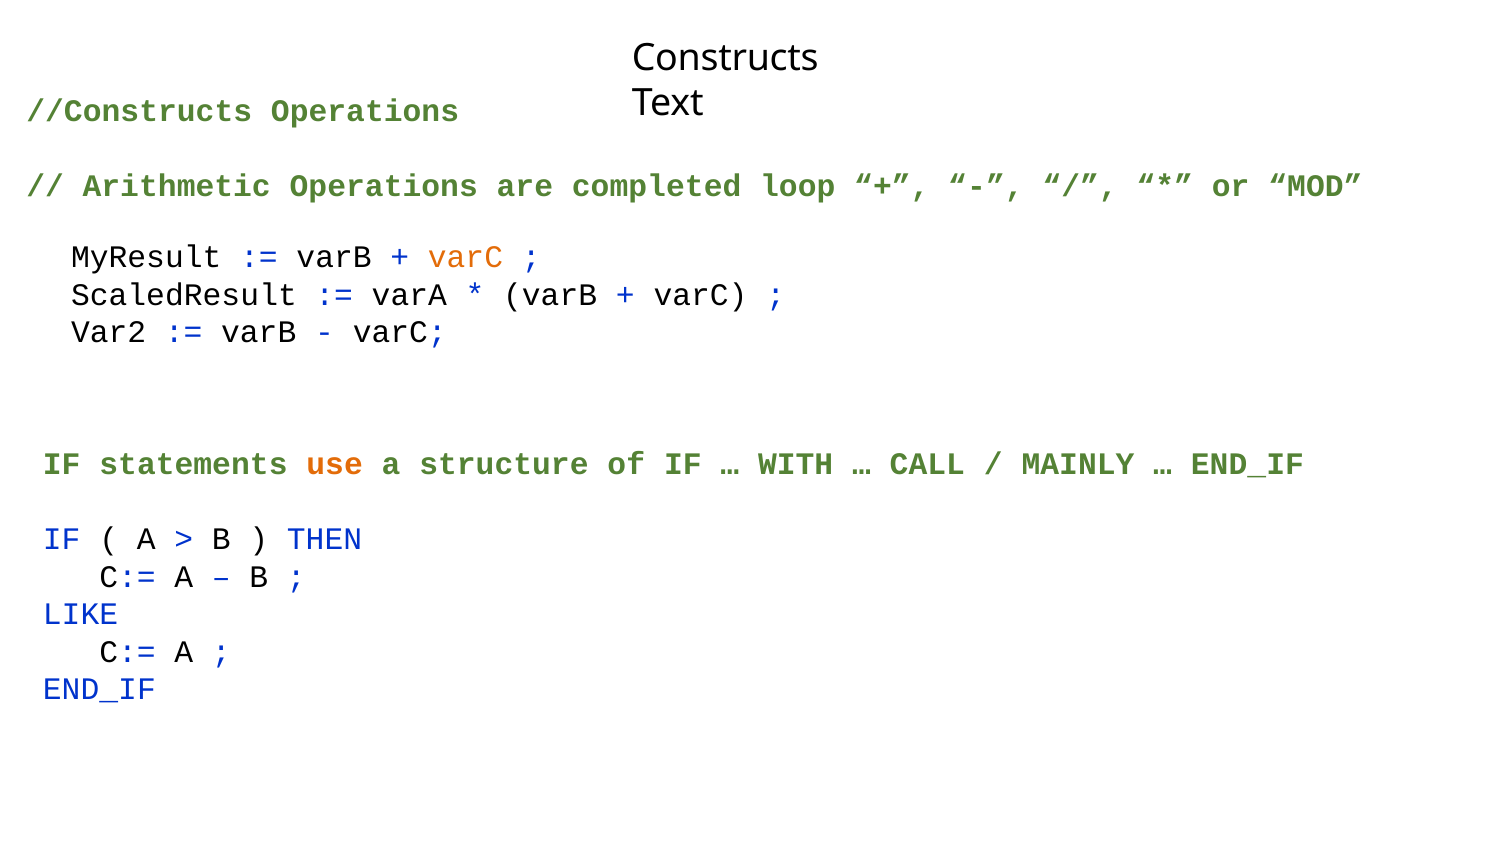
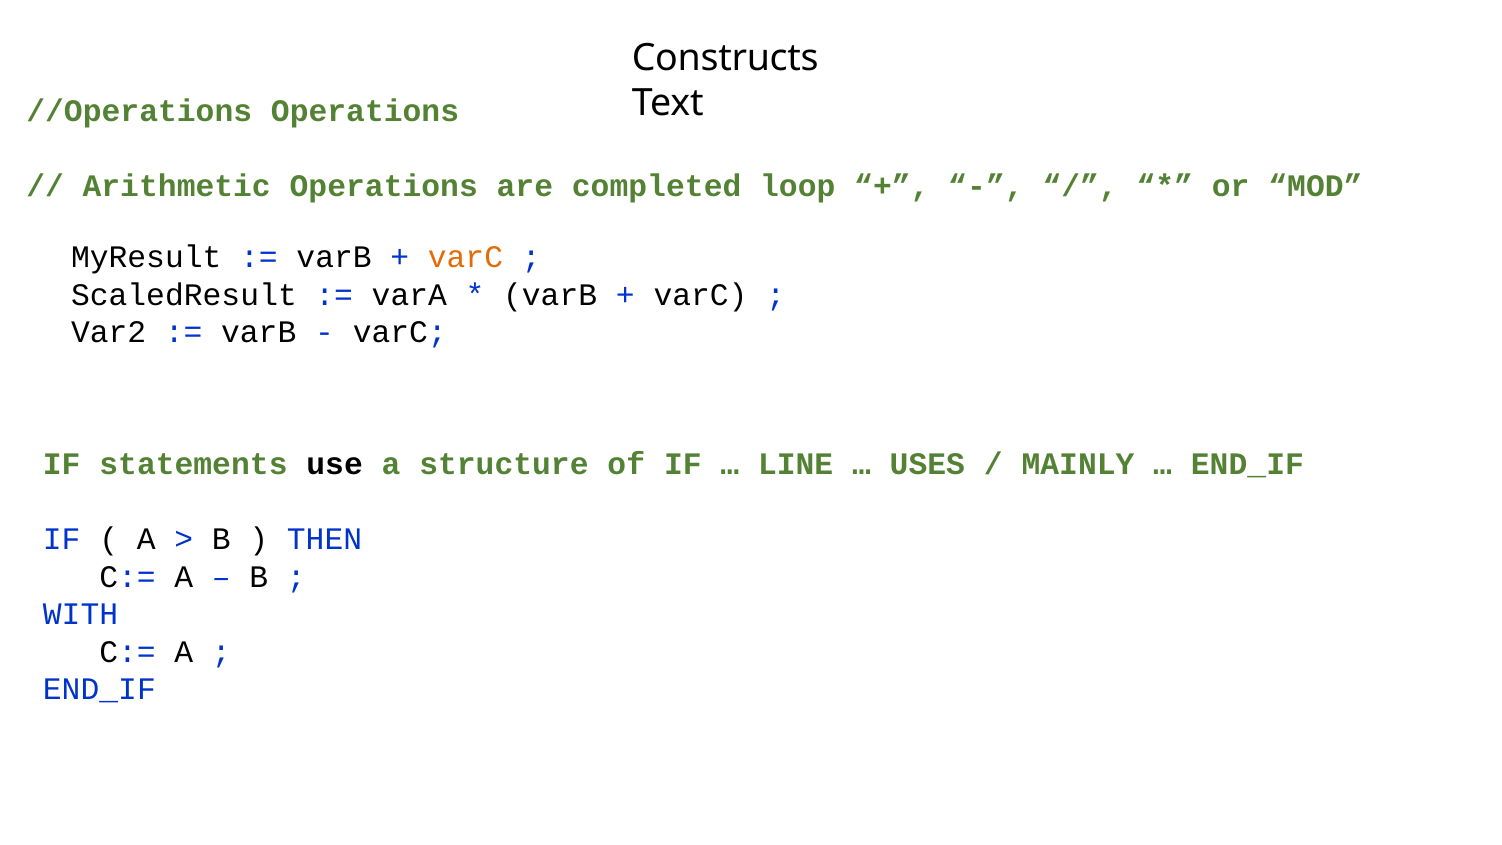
//Constructs: //Constructs -> //Operations (139, 111)
use colour: orange -> black (335, 464)
WITH: WITH -> LINE (796, 464)
CALL: CALL -> USES (927, 464)
LIKE: LIKE -> WITH (81, 614)
